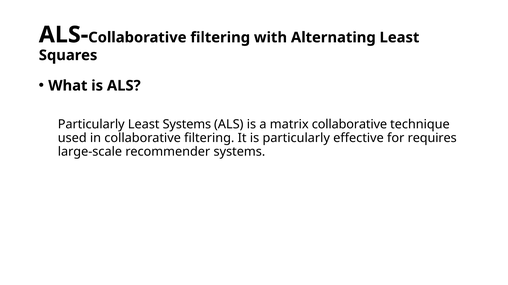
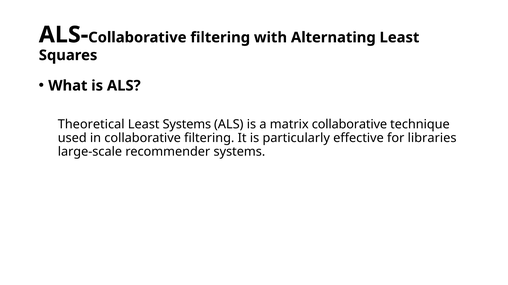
Particularly: Particularly -> Theoretical (91, 125)
requires: requires -> libraries (432, 138)
